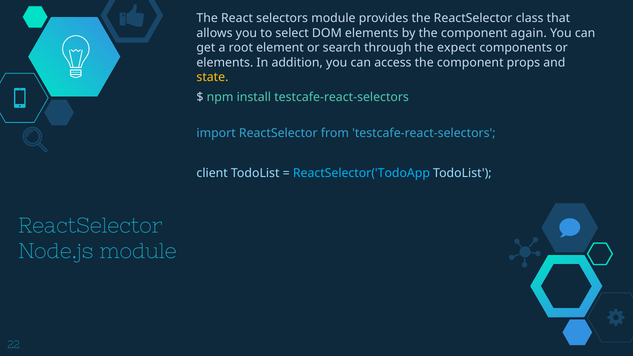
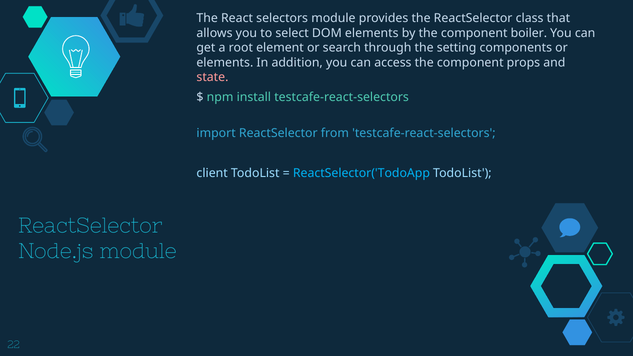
again: again -> boiler (529, 33)
expect: expect -> setting (457, 48)
state colour: yellow -> pink (212, 77)
